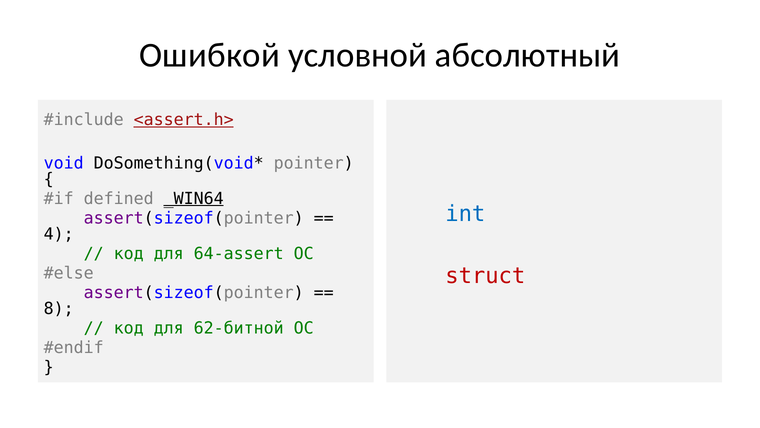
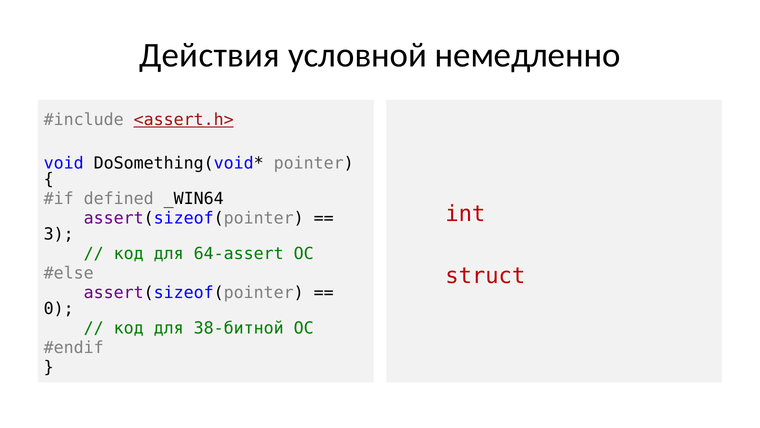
Ошибкой: Ошибкой -> Действия (210, 55)
абсолютный: абсолютный -> немедленно (528, 55)
_WIN64 underline: present -> none (194, 198)
int colour: blue -> red (465, 214)
4: 4 -> 3 (59, 234)
8: 8 -> 0 (59, 308)
62-битной: 62-битной -> 38-битной (239, 328)
